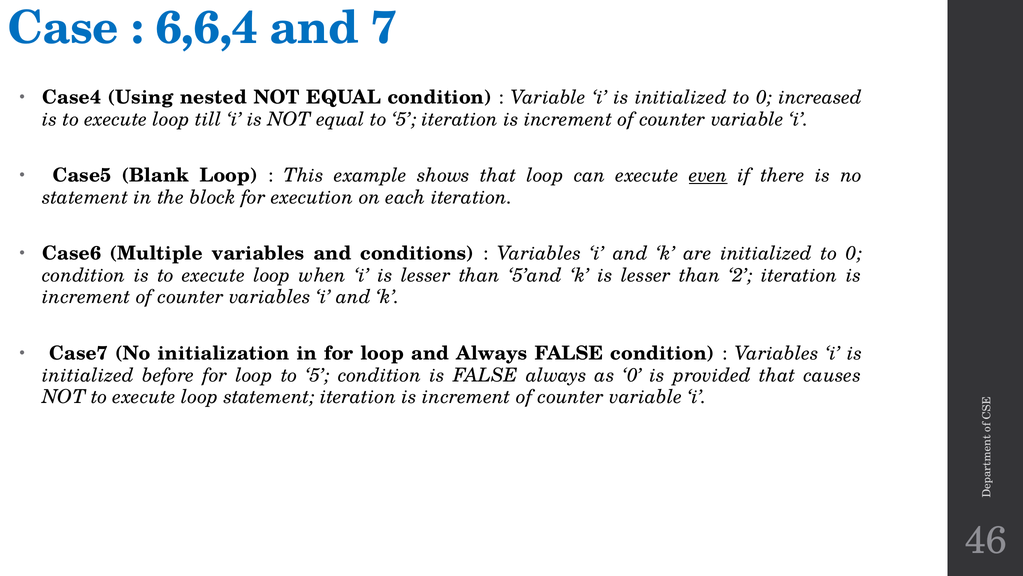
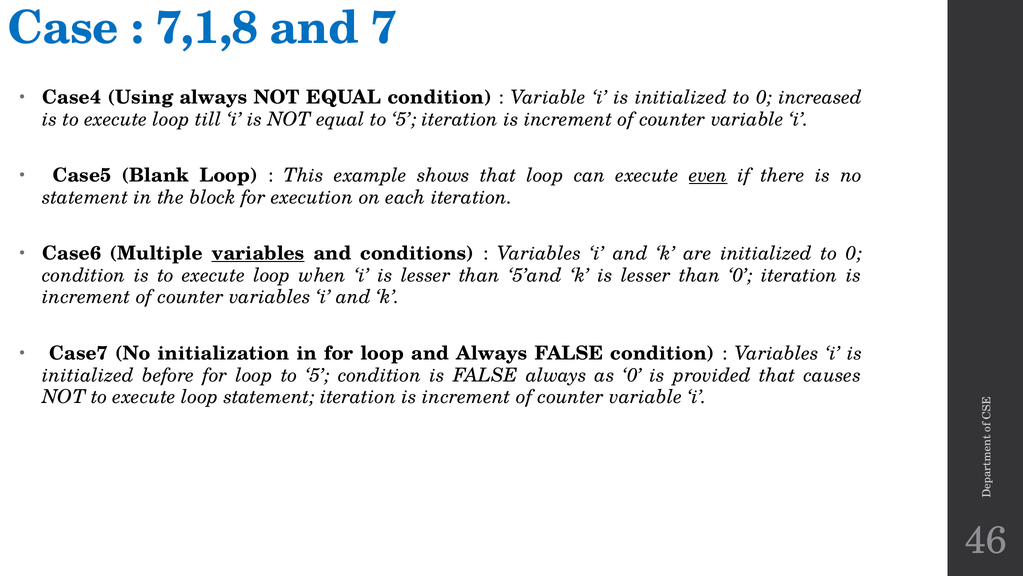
6,6,4: 6,6,4 -> 7,1,8 (207, 28)
Using nested: nested -> always (214, 97)
variables underline: none -> present (258, 253)
than 2: 2 -> 0 (741, 275)
